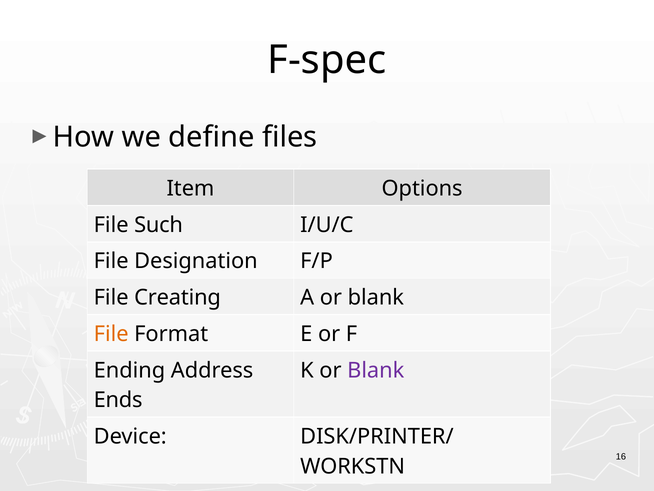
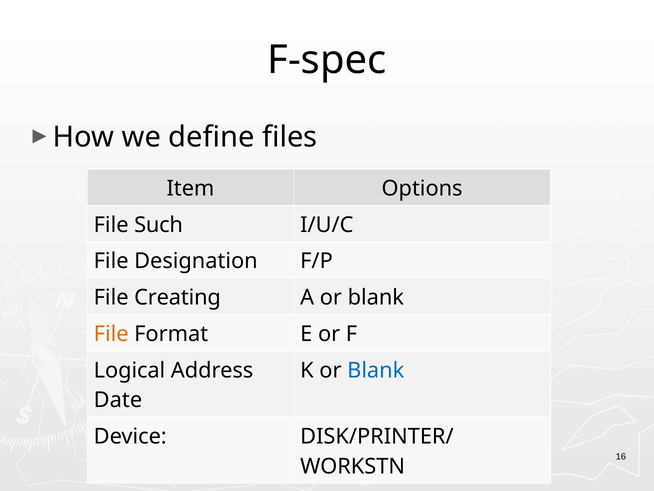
Ending: Ending -> Logical (129, 370)
Blank colour: purple -> blue (376, 370)
Ends: Ends -> Date (118, 400)
